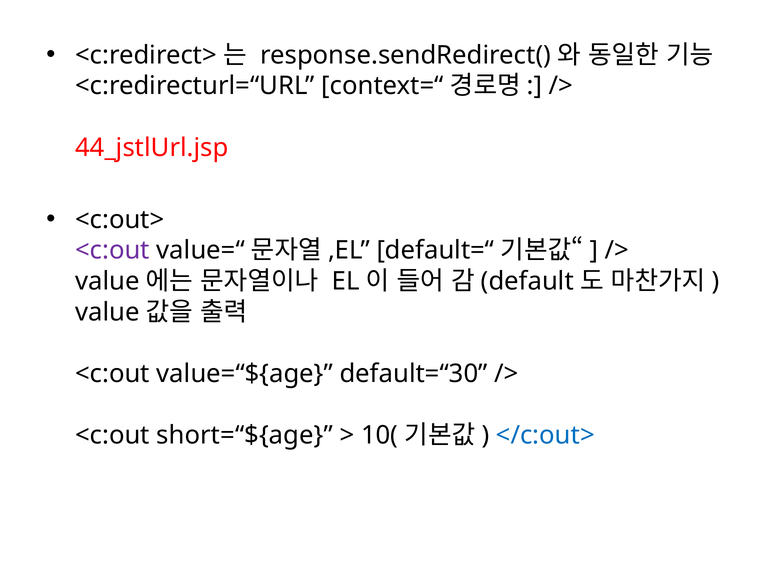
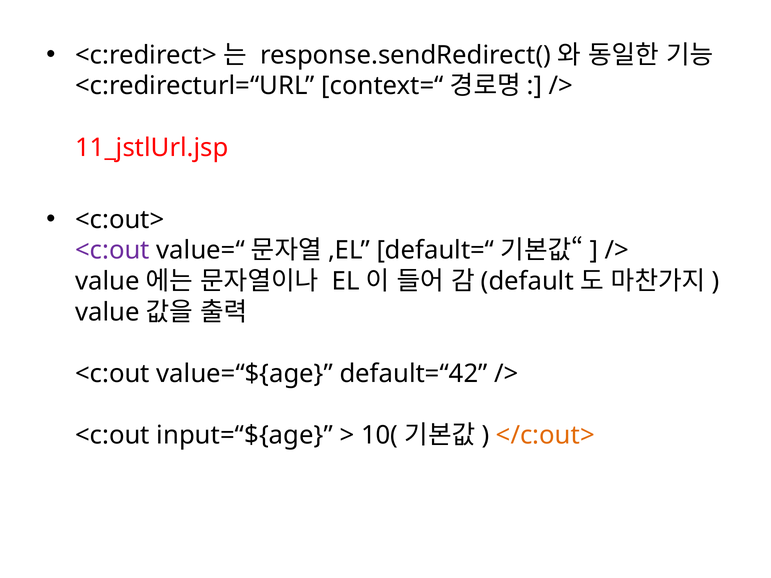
44_jstlUrl.jsp: 44_jstlUrl.jsp -> 11_jstlUrl.jsp (152, 148)
default=“30: default=“30 -> default=“42 (414, 374)
short=“${age: short=“${age -> input=“${age (245, 436)
</c:out> colour: blue -> orange (545, 436)
